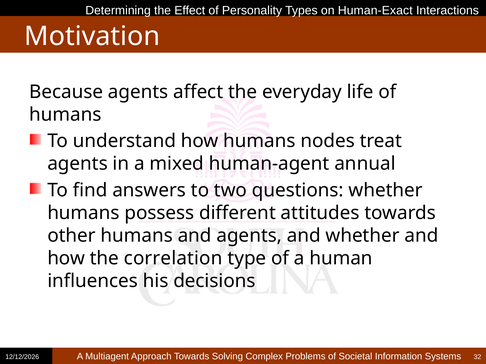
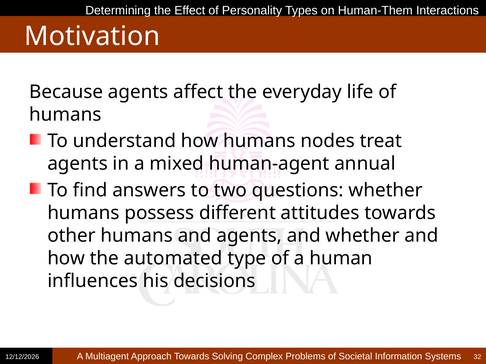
Human-Exact: Human-Exact -> Human-Them (375, 11)
correlation: correlation -> automated (173, 258)
